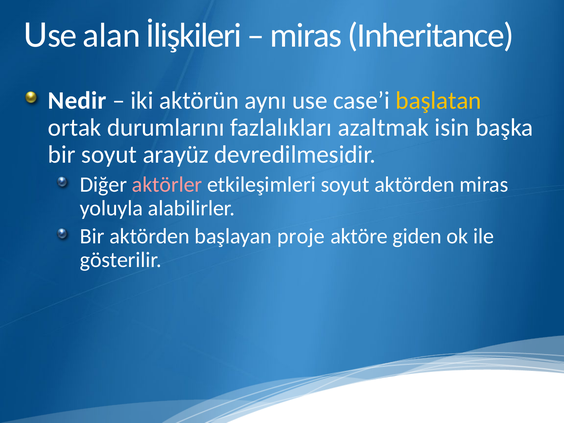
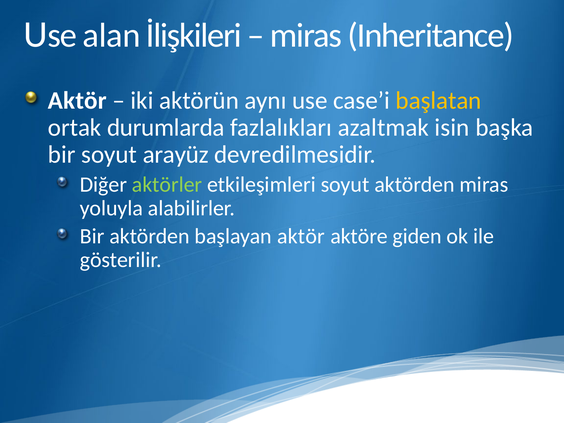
Nedir: Nedir -> Aktör (77, 100)
durumlarını: durumlarını -> durumlarda (166, 128)
aktörler colour: pink -> light green (167, 184)
başlayan proje: proje -> aktör (301, 236)
